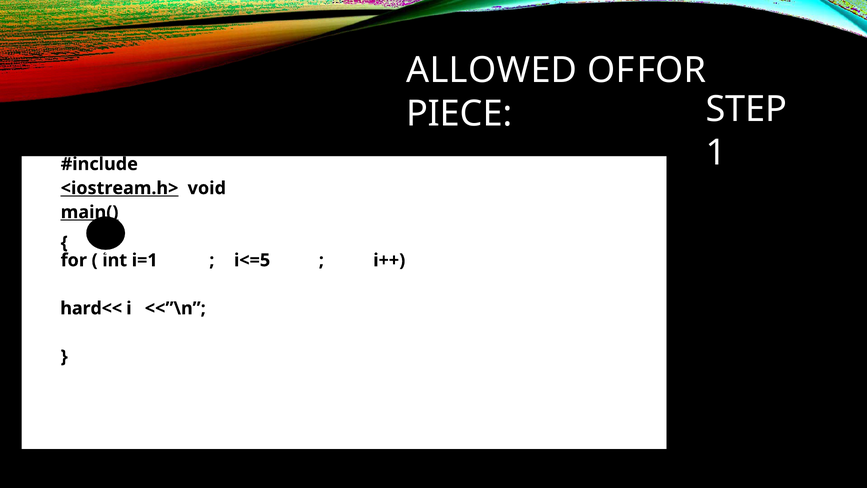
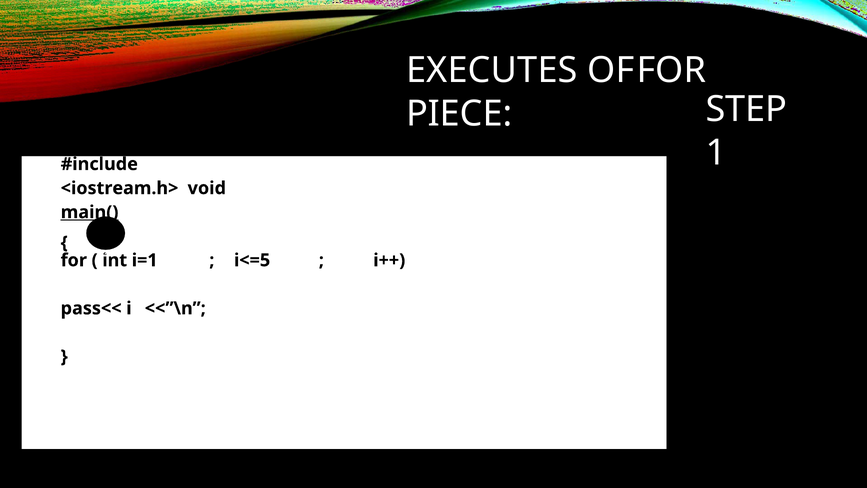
ALLOWED: ALLOWED -> EXECUTES (492, 70)
<iostream.h> underline: present -> none (120, 188)
hard<<: hard<< -> pass<< (91, 308)
